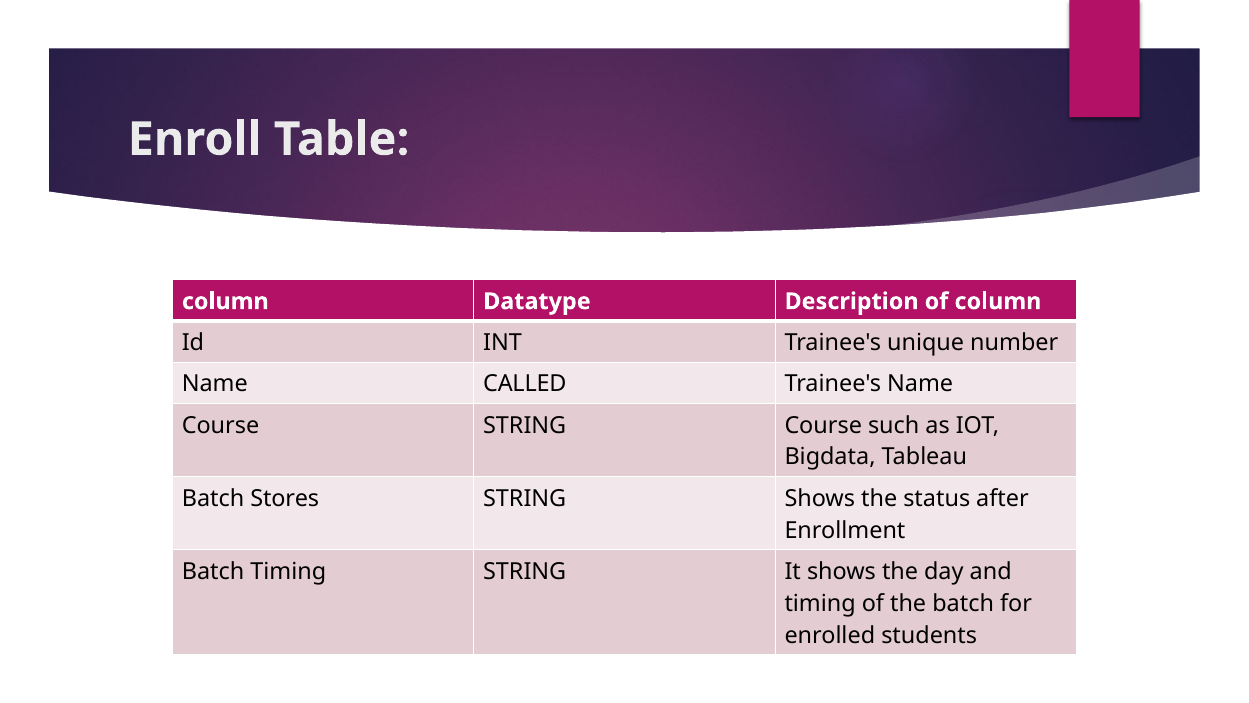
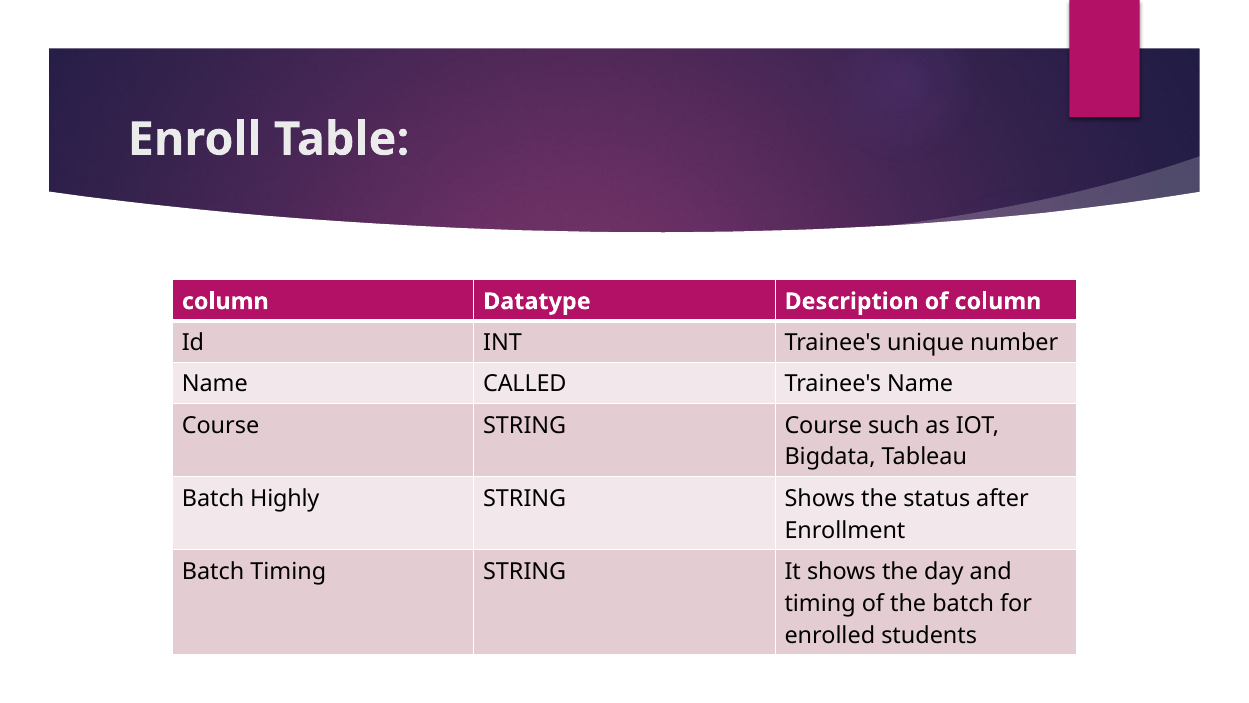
Stores: Stores -> Highly (285, 498)
